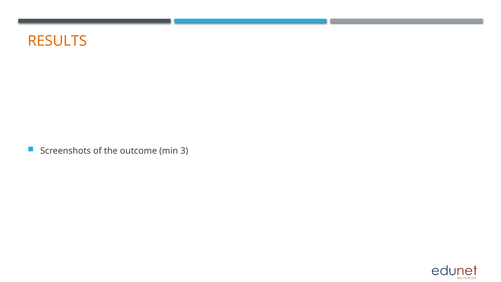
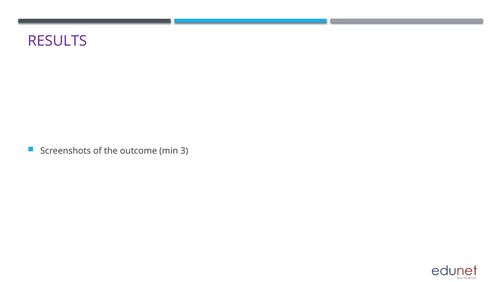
RESULTS colour: orange -> purple (57, 41)
